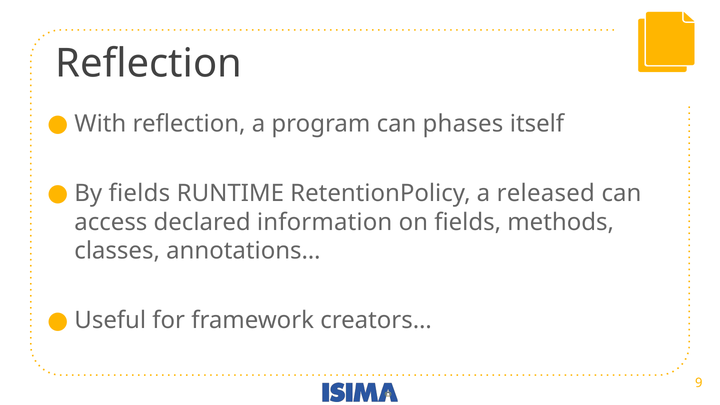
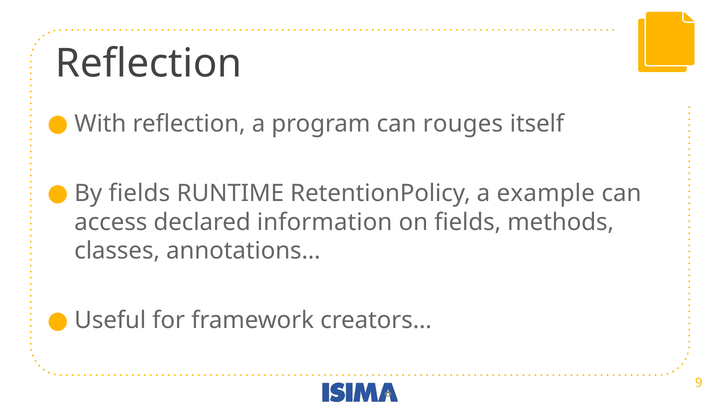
phases: phases -> rouges (463, 124)
released: released -> example (546, 193)
